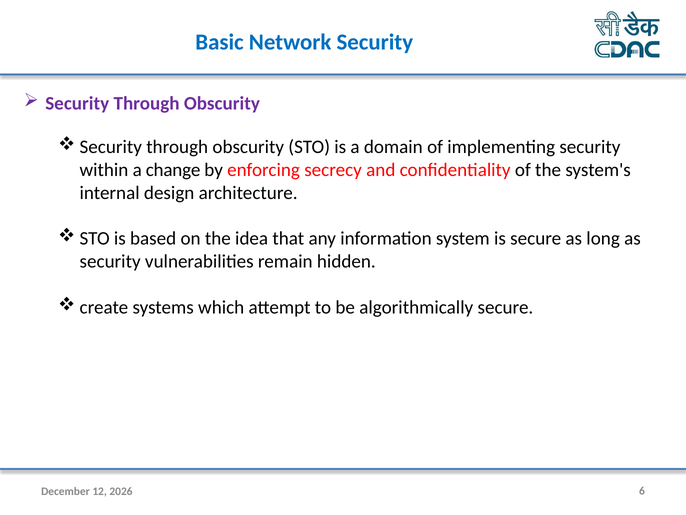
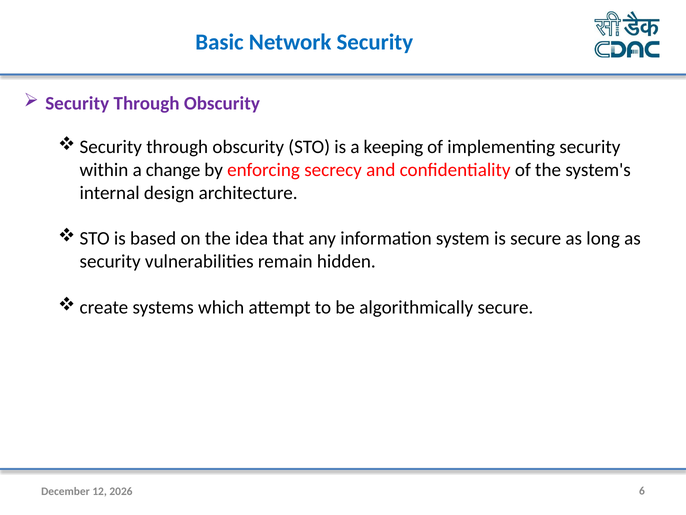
domain: domain -> keeping (393, 147)
